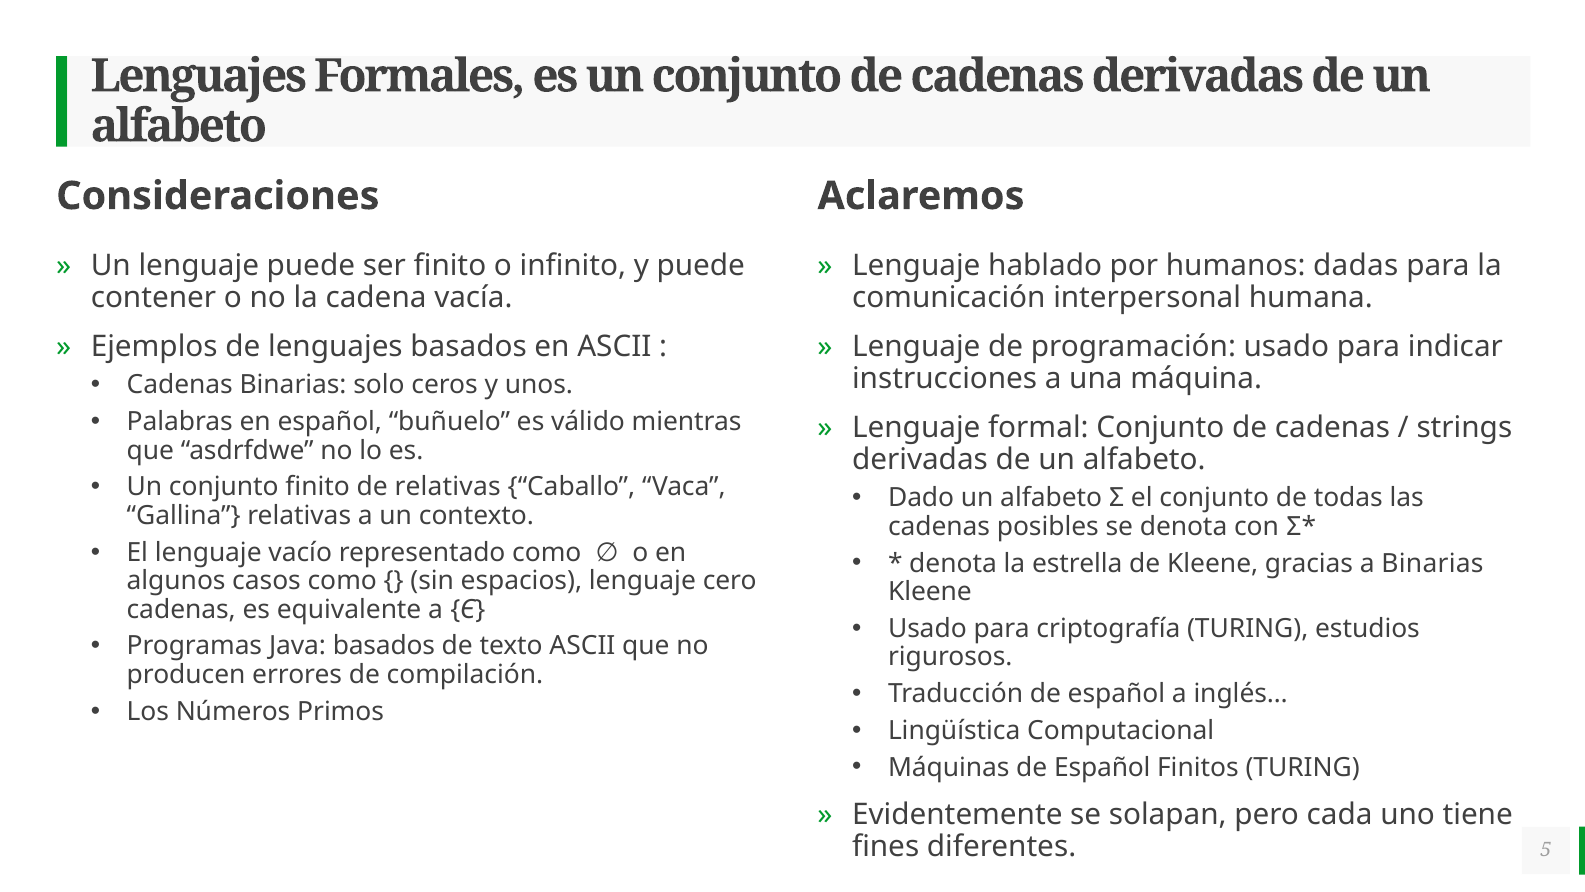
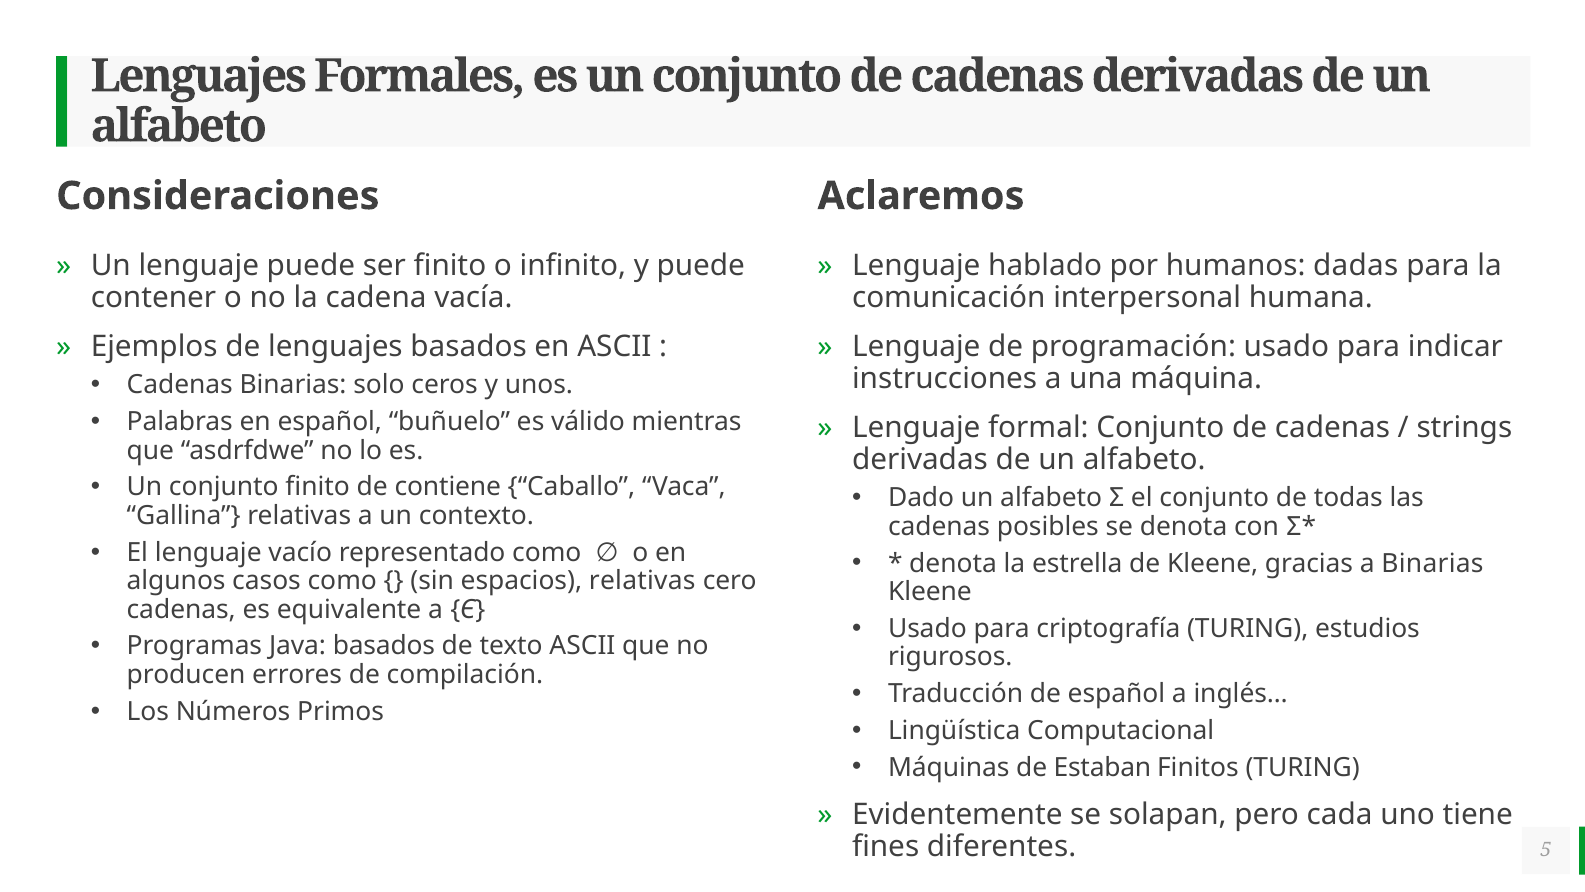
de relativas: relativas -> contiene (448, 487)
espacios lenguaje: lenguaje -> relativas (642, 581)
Máquinas de Español: Español -> Estaban (1102, 767)
